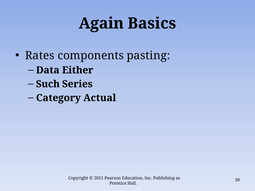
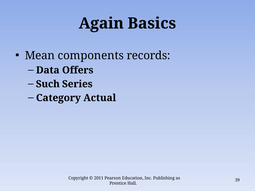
Rates: Rates -> Mean (40, 56)
pasting: pasting -> records (149, 56)
Either: Either -> Offers (78, 70)
